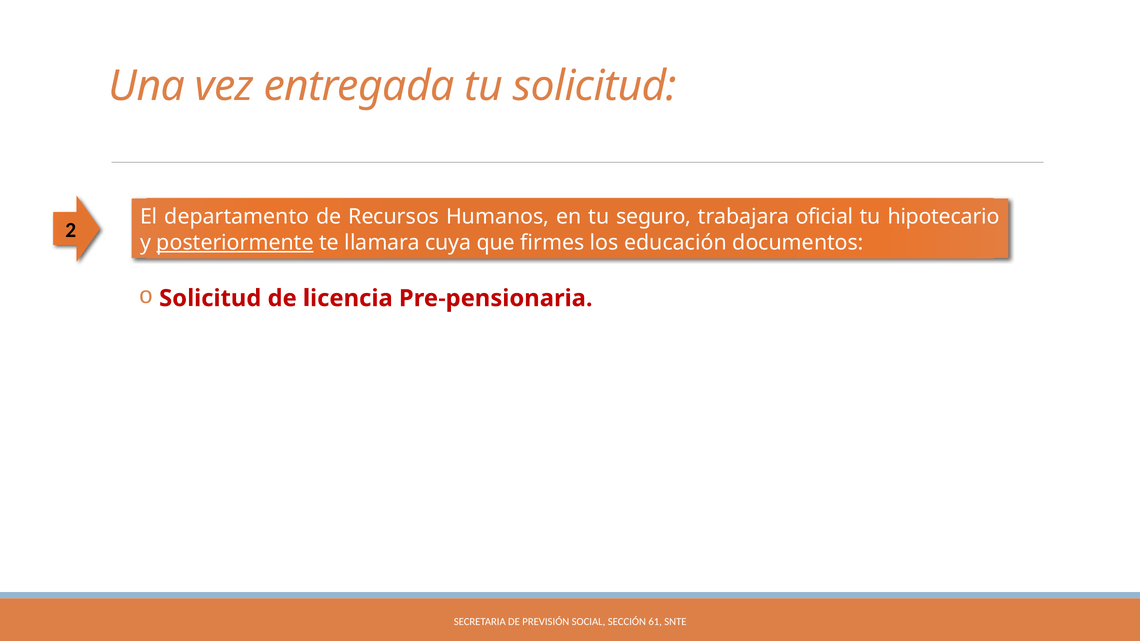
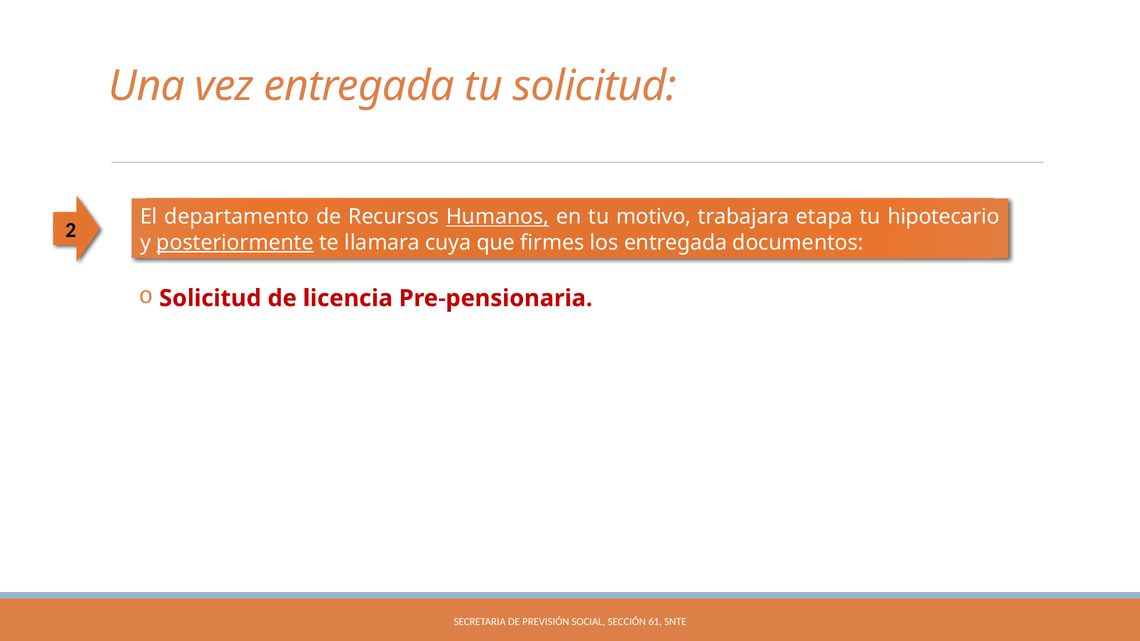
Humanos underline: none -> present (498, 217)
seguro: seguro -> motivo (654, 217)
oficial: oficial -> etapa (824, 217)
los educación: educación -> entregada (676, 243)
